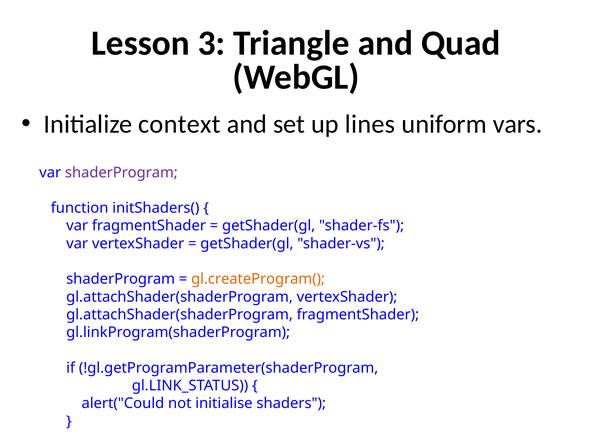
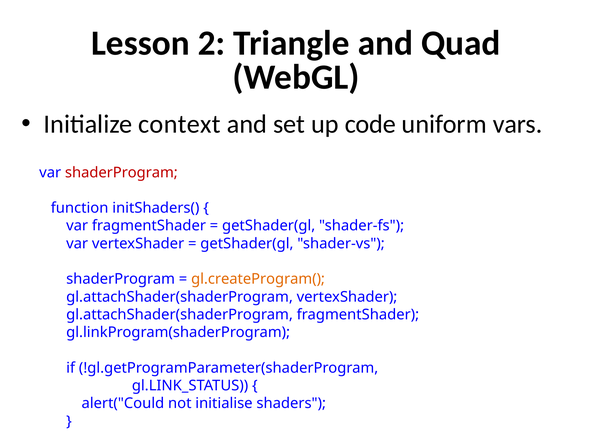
3: 3 -> 2 (212, 43)
lines: lines -> code (370, 124)
shaderProgram colour: purple -> red (121, 172)
